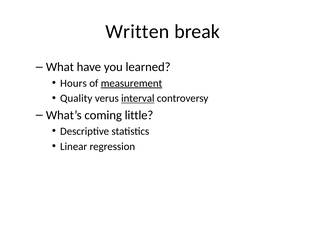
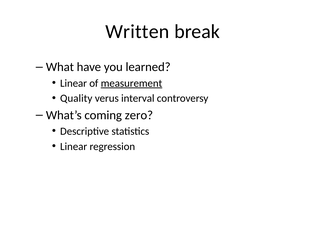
Hours: Hours -> Linear (74, 83)
interval underline: present -> none (138, 98)
little: little -> zero (139, 115)
